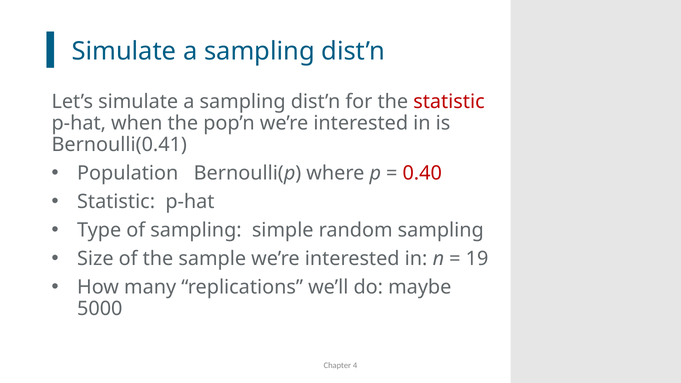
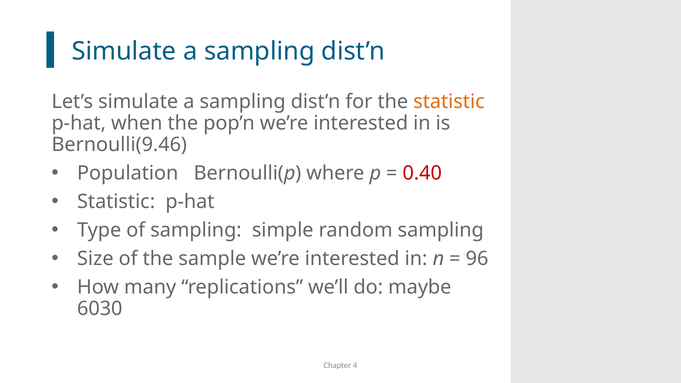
statistic colour: red -> orange (449, 102)
Bernoulli(0.41: Bernoulli(0.41 -> Bernoulli(9.46 (119, 145)
19: 19 -> 96 (477, 259)
5000: 5000 -> 6030 (100, 309)
